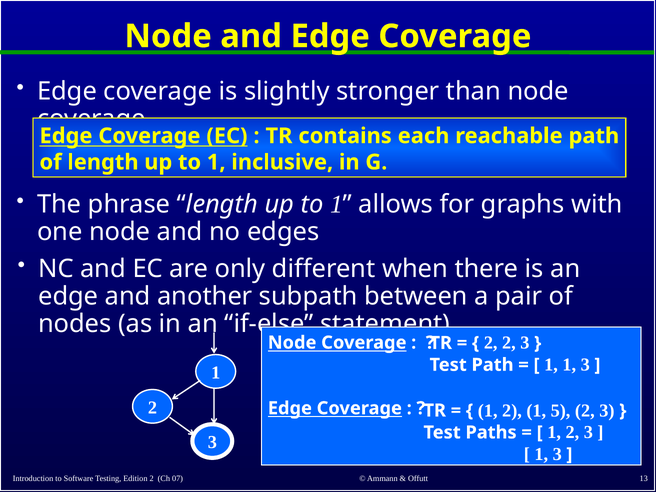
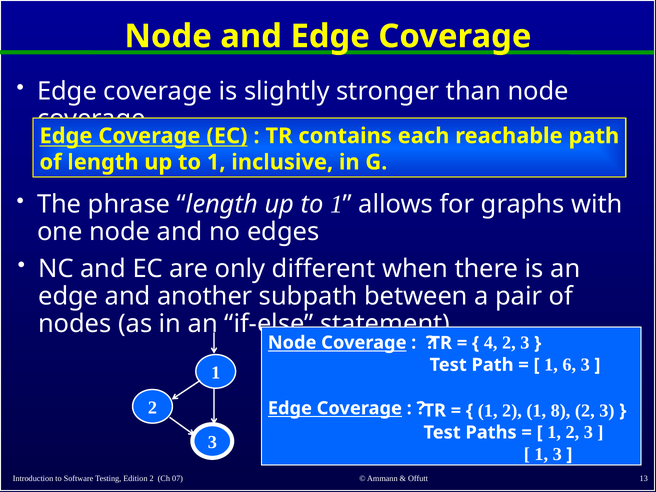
2: 2 -> 4 (491, 343)
1 1: 1 -> 6 (569, 365)
5: 5 -> 8 (561, 411)
